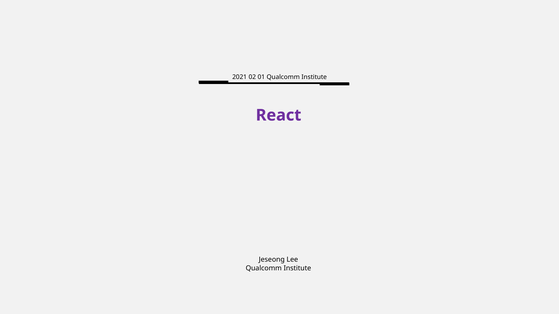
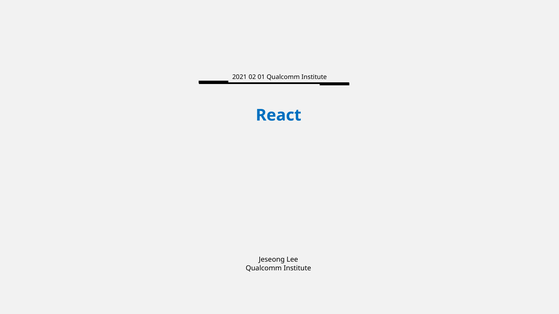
React colour: purple -> blue (279, 115)
